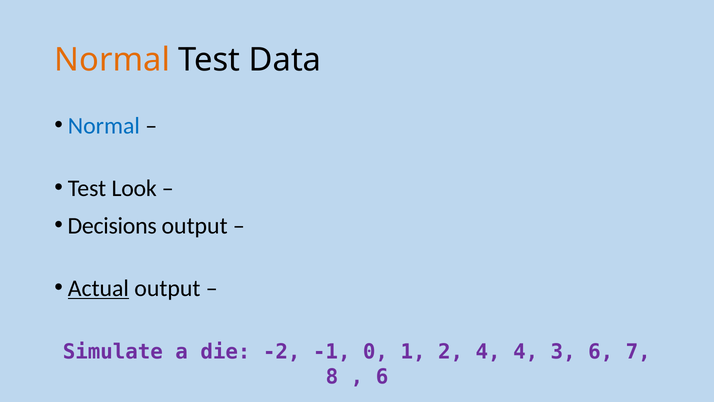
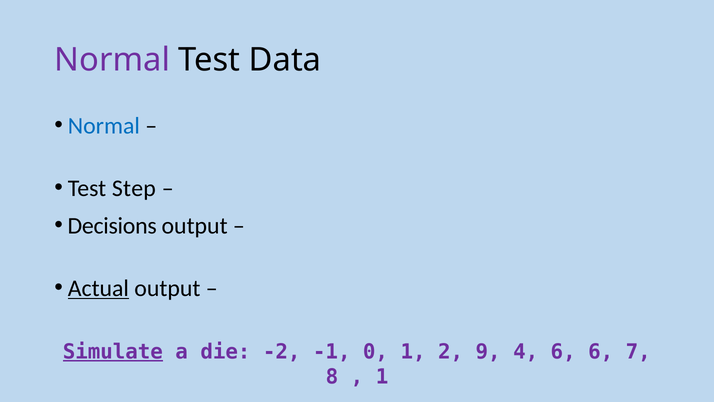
Normal colour: orange -> purple (112, 60)
Look: Look -> Step (134, 188)
Simulate underline: none -> present (113, 351)
2 4: 4 -> 9 (488, 351)
4 3: 3 -> 6 (563, 351)
6: 6 -> 1 (382, 376)
